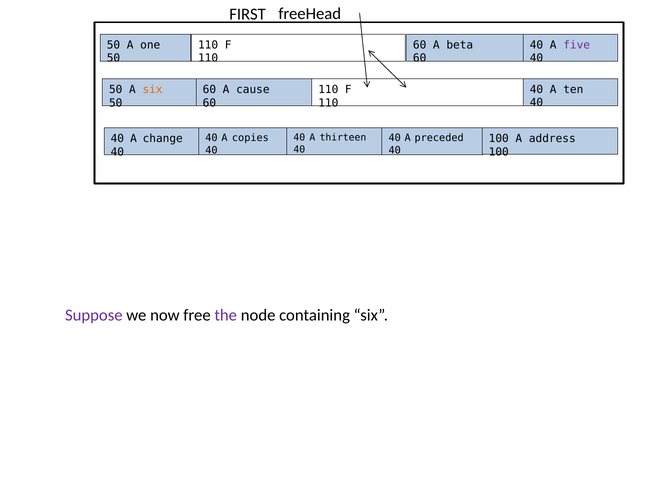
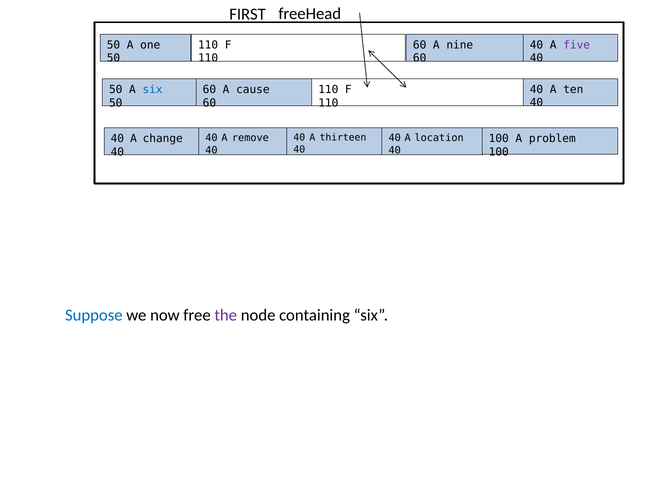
beta: beta -> nine (460, 45)
six colour: orange -> blue (153, 90)
preceded: preceded -> location (439, 138)
copies: copies -> remove (250, 138)
address: address -> problem (552, 139)
Suppose colour: purple -> blue (94, 315)
